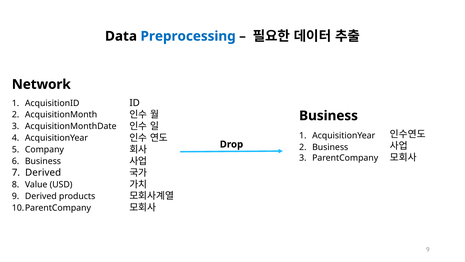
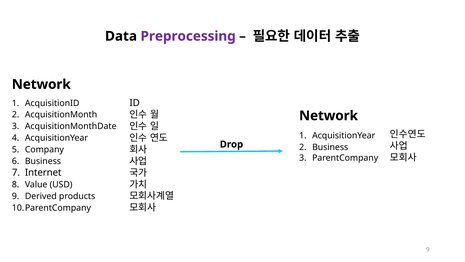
Preprocessing colour: blue -> purple (188, 36)
Business: Business -> Network (329, 116)
Derived: Derived -> Internet (43, 172)
